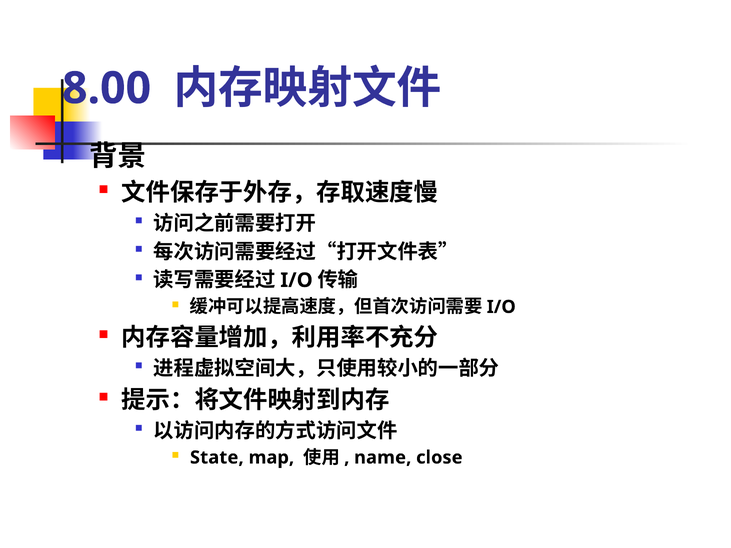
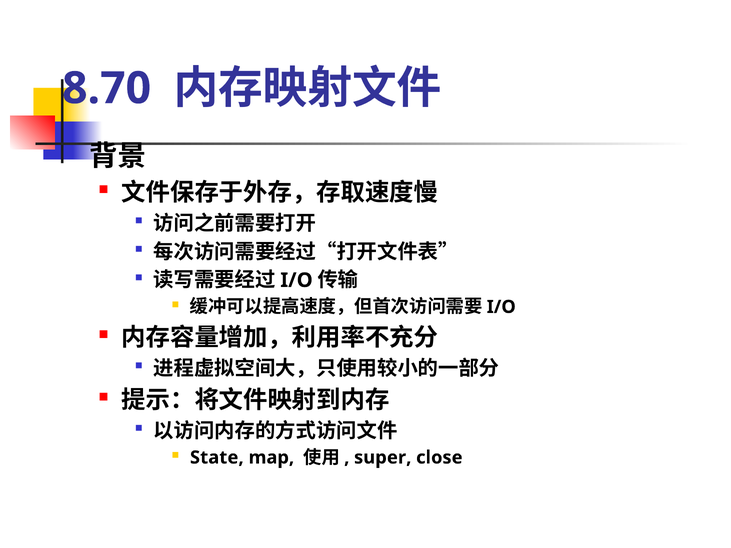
8.00: 8.00 -> 8.70 (107, 88)
name: name -> super (383, 458)
